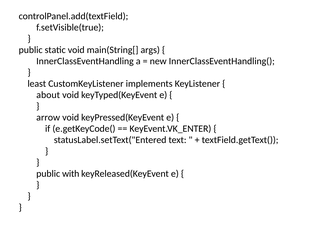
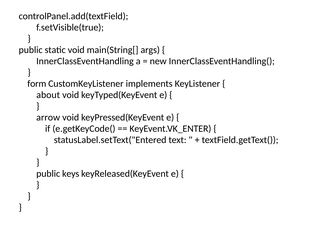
least: least -> form (37, 84)
with: with -> keys (71, 174)
